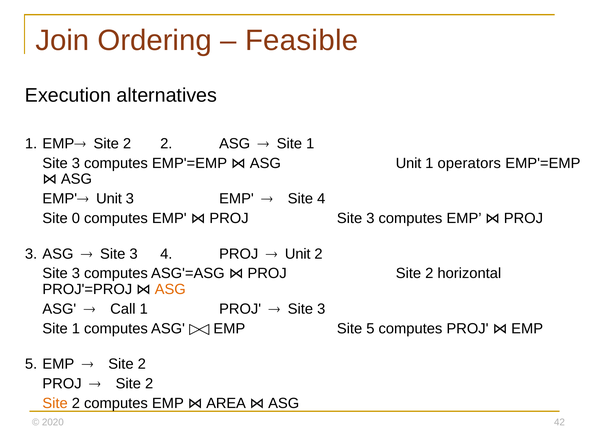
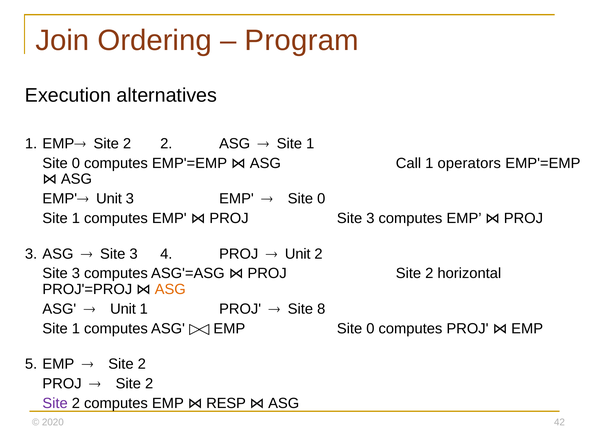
Feasible: Feasible -> Program (302, 41)
3: 3 -> 0 (76, 163)
ASG Unit: Unit -> Call (408, 163)
4: 4 -> 0 (321, 199)
0: 0 -> 1 (76, 218)
Call: Call -> Unit (123, 309)
3: 3 -> 8 (321, 309)
EMP Site 5: 5 -> 0 (370, 328)
Site colour: orange -> purple (55, 403)
AREA: AREA -> RESP (226, 403)
